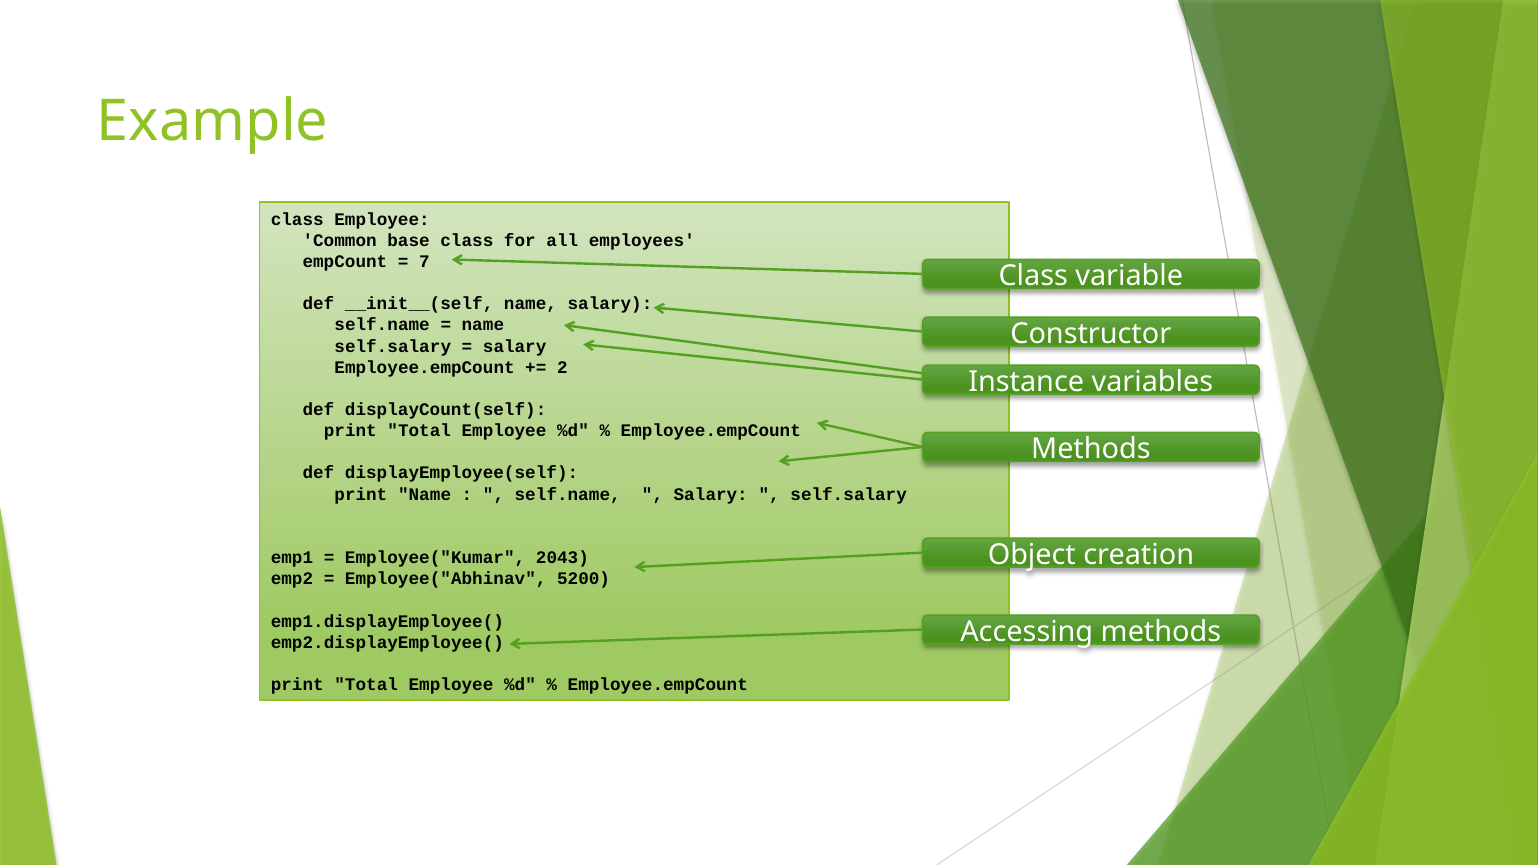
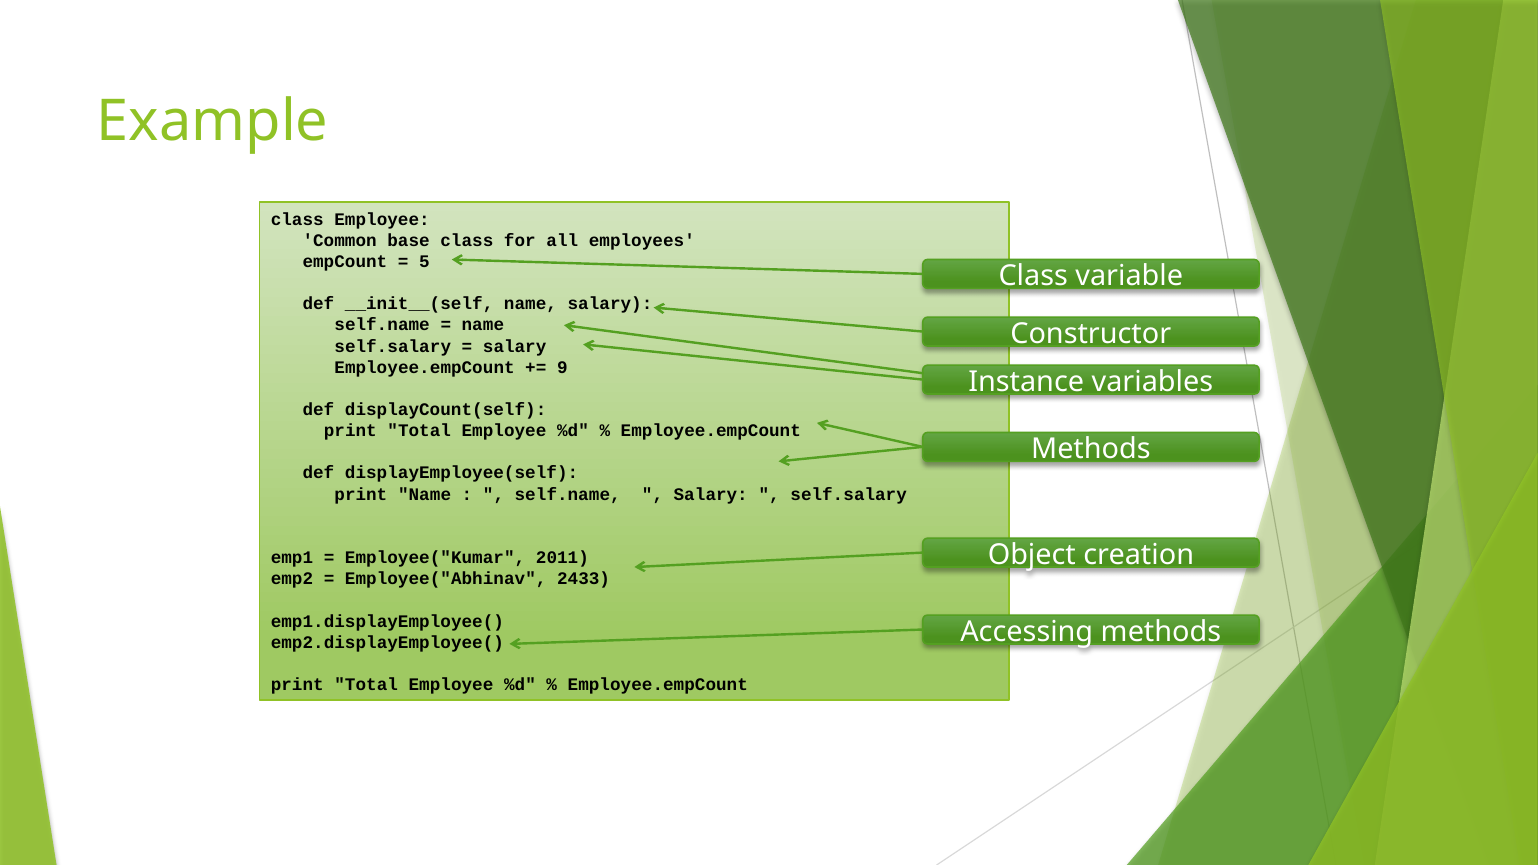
7: 7 -> 5 (424, 262)
2: 2 -> 9 (562, 367)
2043: 2043 -> 2011 (562, 558)
5200: 5200 -> 2433 (584, 579)
